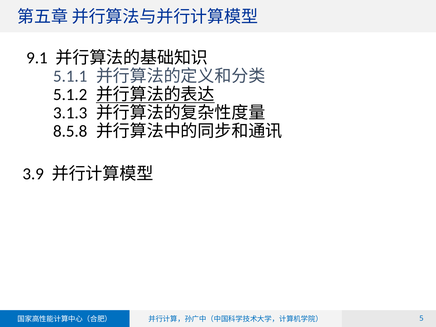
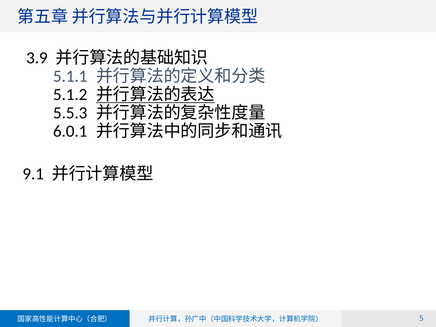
9.1: 9.1 -> 3.9 (37, 58)
3.1.3: 3.1.3 -> 5.5.3 (70, 113)
8.5.8: 8.5.8 -> 6.0.1 (70, 131)
3.9: 3.9 -> 9.1 (33, 174)
